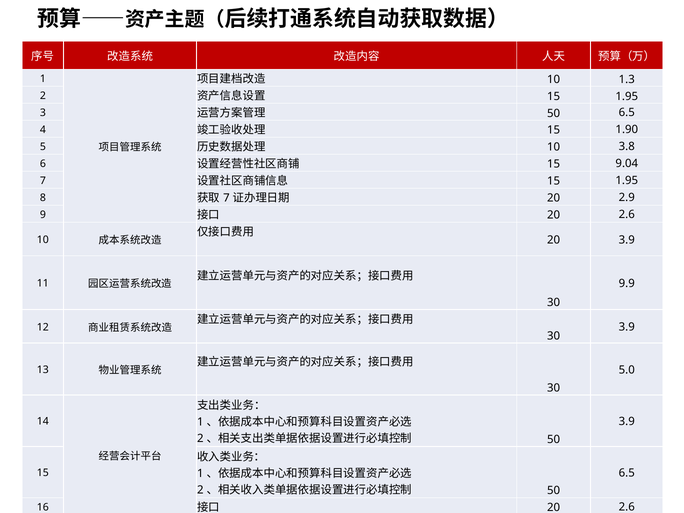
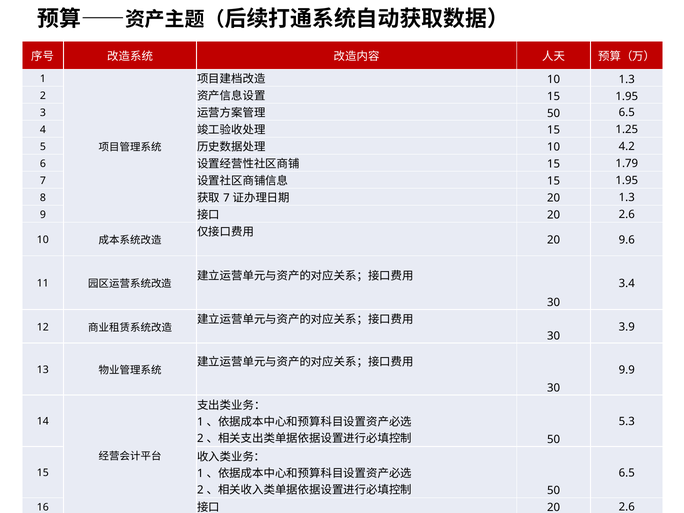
1.90: 1.90 -> 1.25 (627, 130)
3.8: 3.8 -> 4.2 (627, 147)
9.04: 9.04 -> 1.79 (627, 164)
2.9: 2.9 -> 1.3 (627, 198)
20 3.9: 3.9 -> 9.6 (627, 240)
9.9: 9.9 -> 3.4 (627, 284)
5.0: 5.0 -> 9.9 (627, 370)
3.9: 3.9 -> 5.3 (627, 422)
